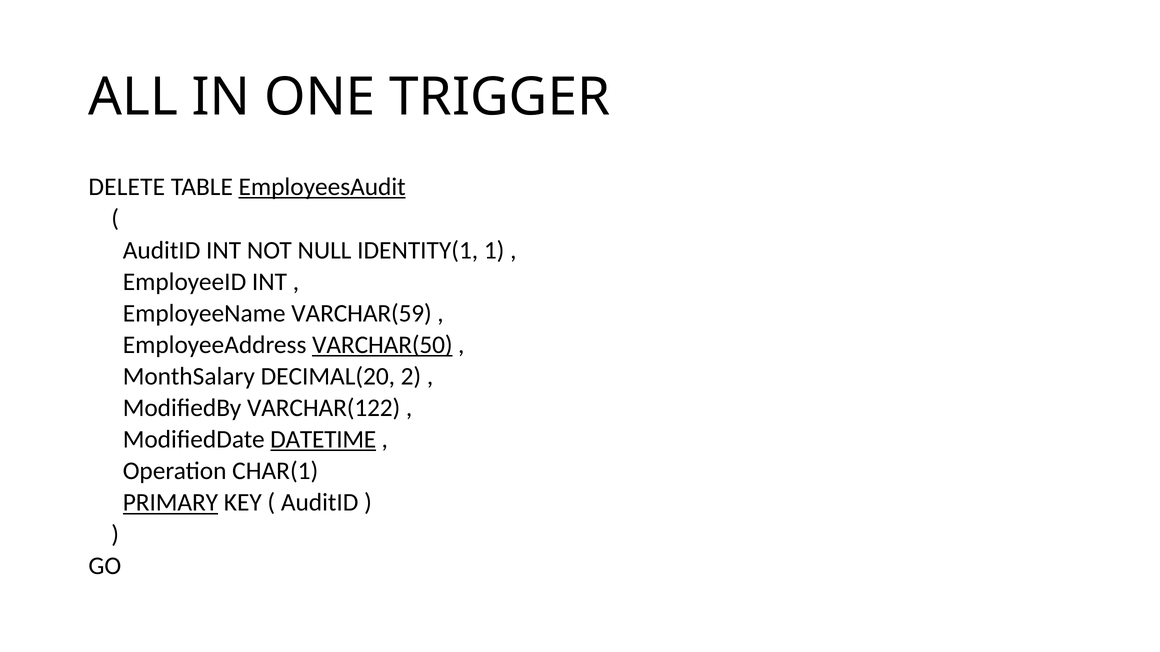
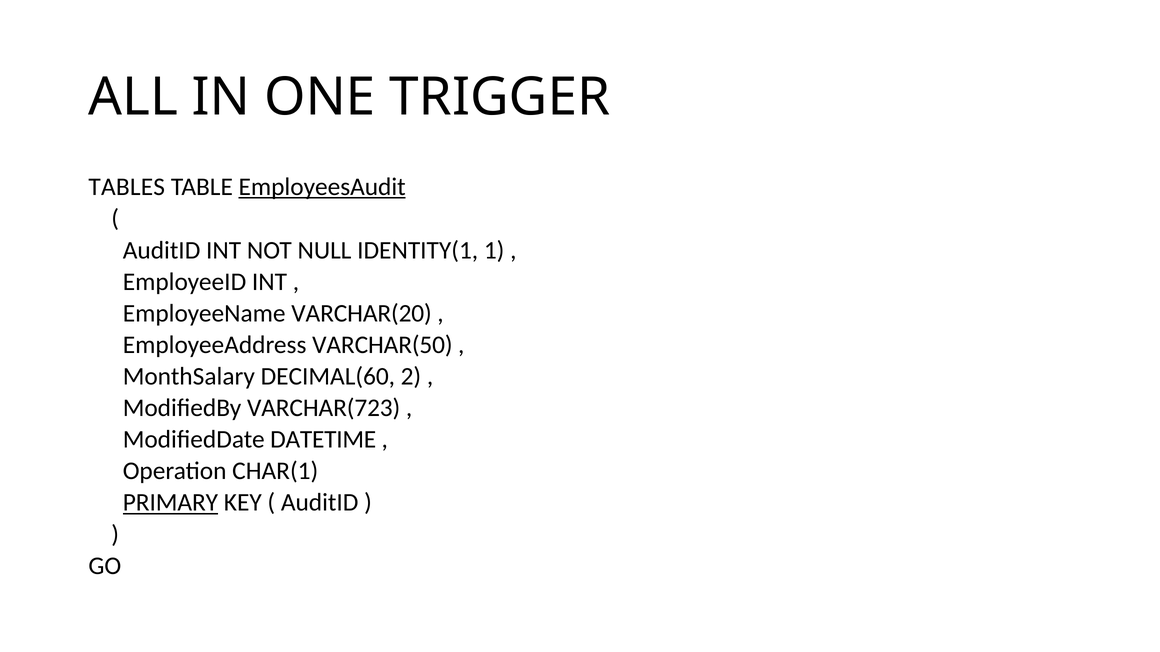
DELETE: DELETE -> TABLES (127, 187)
VARCHAR(59: VARCHAR(59 -> VARCHAR(20 (362, 314)
VARCHAR(50 underline: present -> none (382, 345)
DECIMAL(20: DECIMAL(20 -> DECIMAL(60 (328, 377)
VARCHAR(122: VARCHAR(122 -> VARCHAR(723 (324, 408)
DATETIME underline: present -> none (323, 440)
